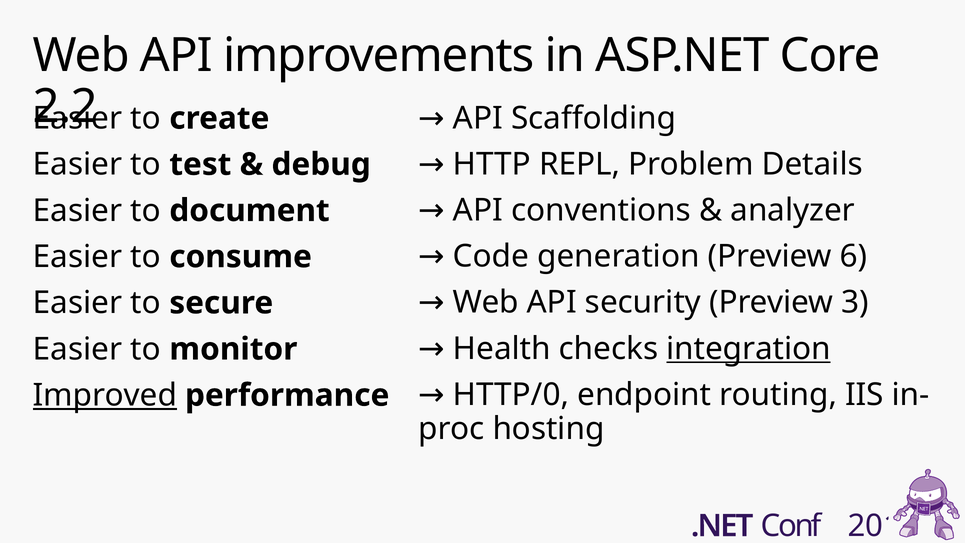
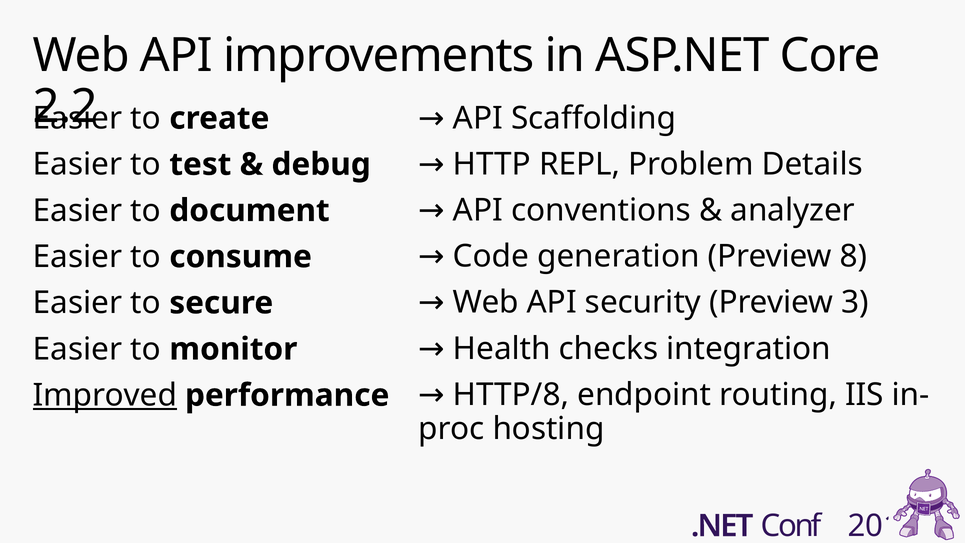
6: 6 -> 8 (854, 256)
integration underline: present -> none (748, 349)
HTTP/0: HTTP/0 -> HTTP/8 (511, 395)
